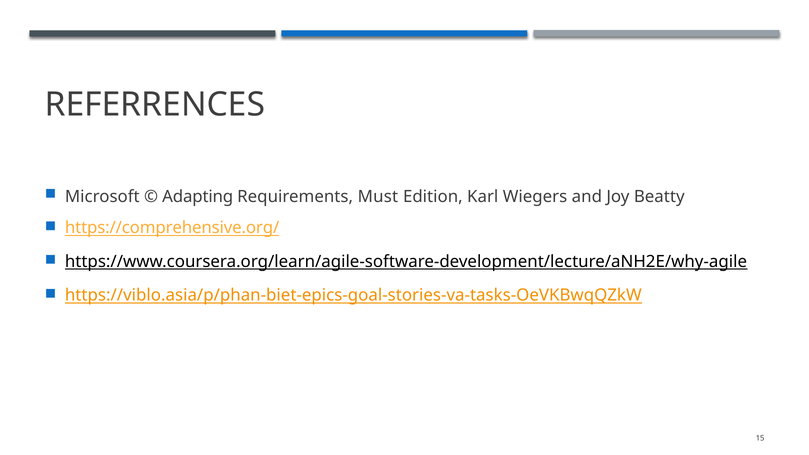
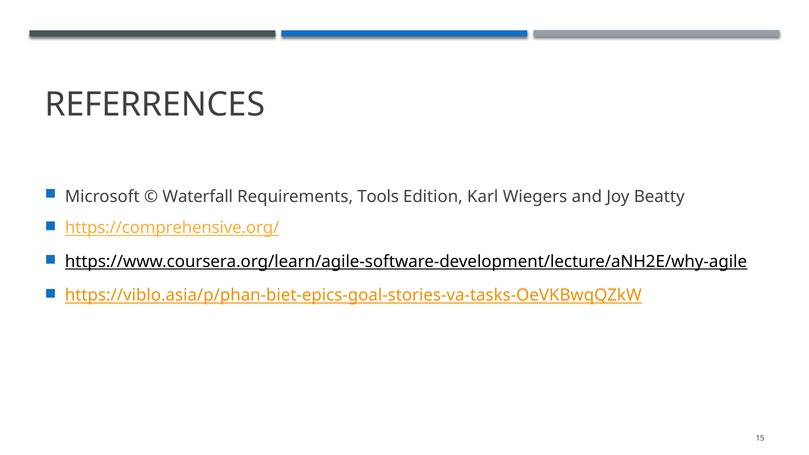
Adapting: Adapting -> Waterfall (198, 197)
Must: Must -> Tools (378, 197)
